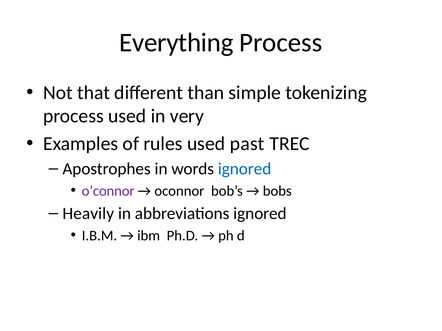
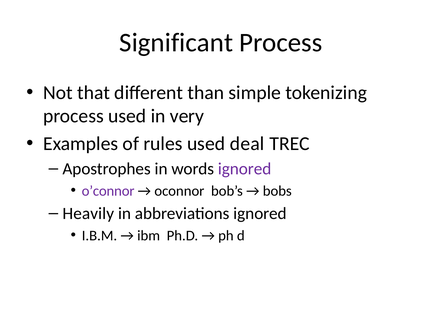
Everything: Everything -> Significant (176, 43)
past: past -> deal (247, 144)
ignored colour: blue -> purple (245, 169)
